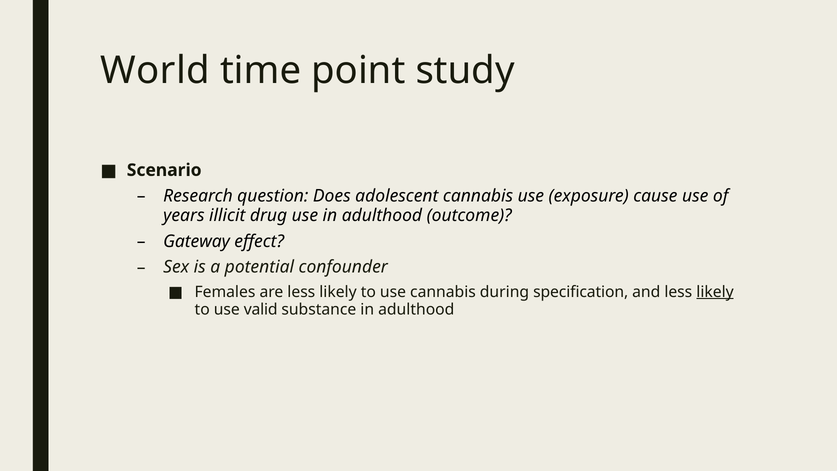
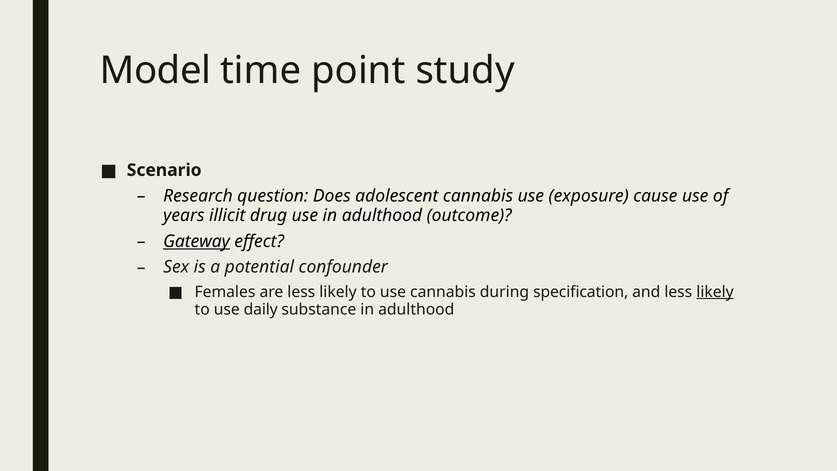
World: World -> Model (156, 70)
Gateway underline: none -> present (197, 241)
valid: valid -> daily (261, 310)
